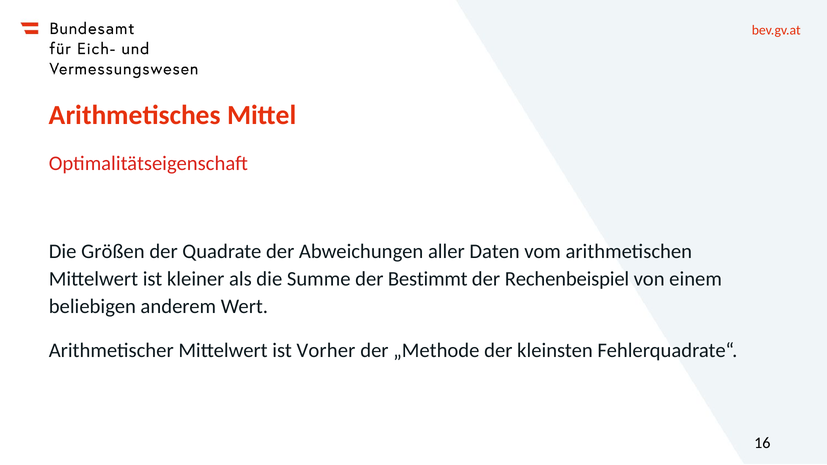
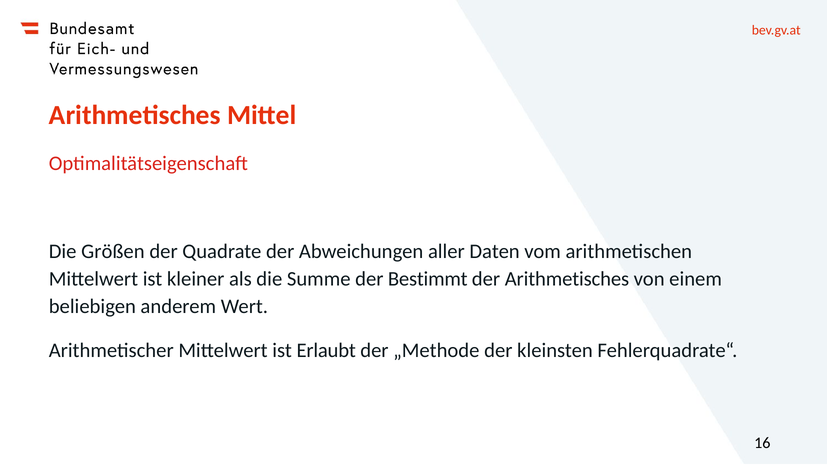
der Rechenbeispiel: Rechenbeispiel -> Arithmetisches (567, 279)
Vorher: Vorher -> Erlaubt (326, 350)
